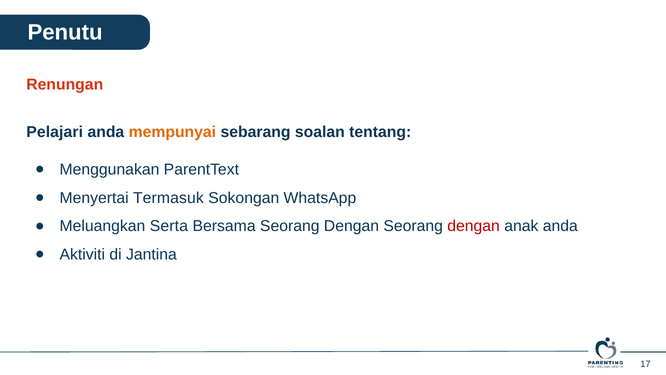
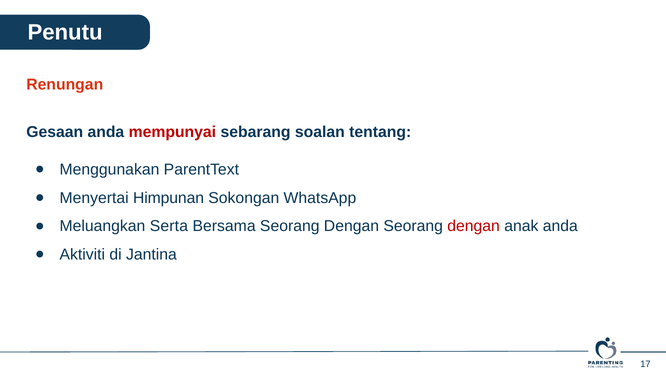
Pelajari: Pelajari -> Gesaan (55, 132)
mempunyai colour: orange -> red (172, 132)
Termasuk: Termasuk -> Himpunan (169, 198)
